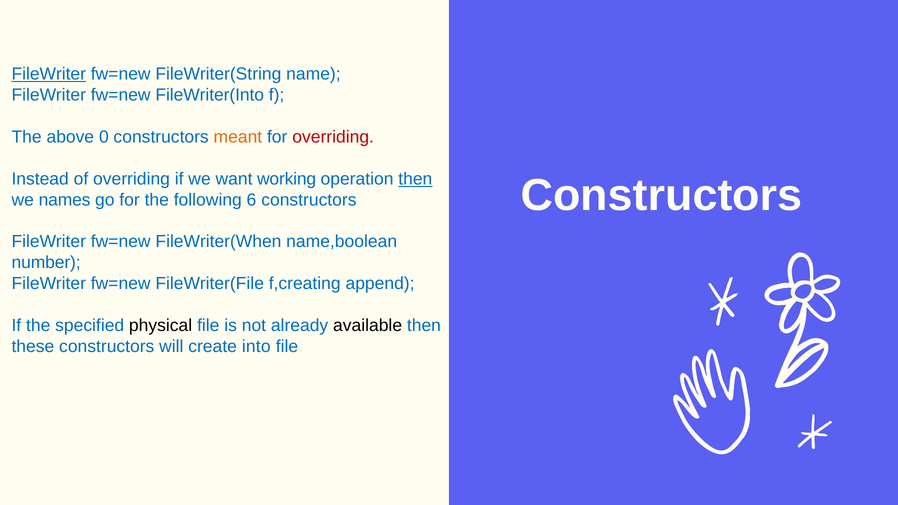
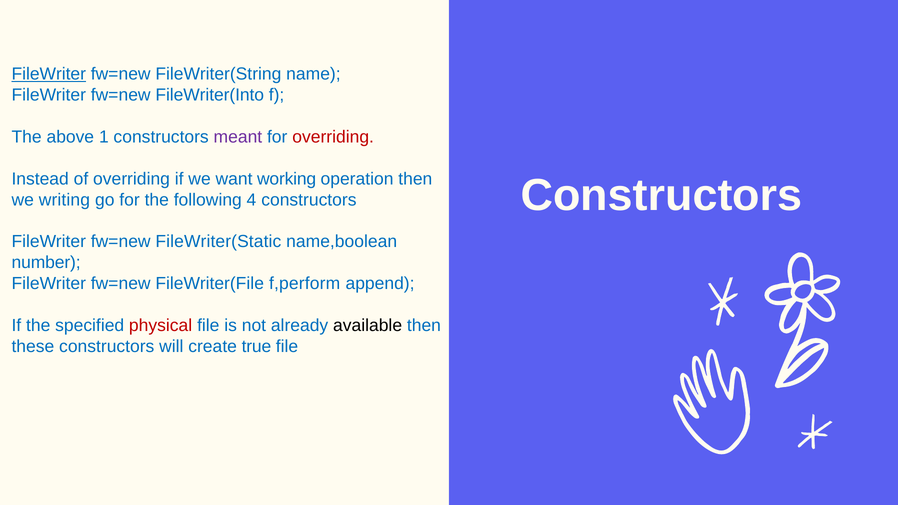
0: 0 -> 1 (104, 137)
meant colour: orange -> purple (238, 137)
then underline: present -> none (415, 179)
names: names -> writing (64, 200)
6: 6 -> 4 (251, 200)
FileWriter(When: FileWriter(When -> FileWriter(Static (218, 242)
f,creating: f,creating -> f,perform (305, 284)
physical colour: black -> red (161, 326)
into: into -> true (256, 347)
